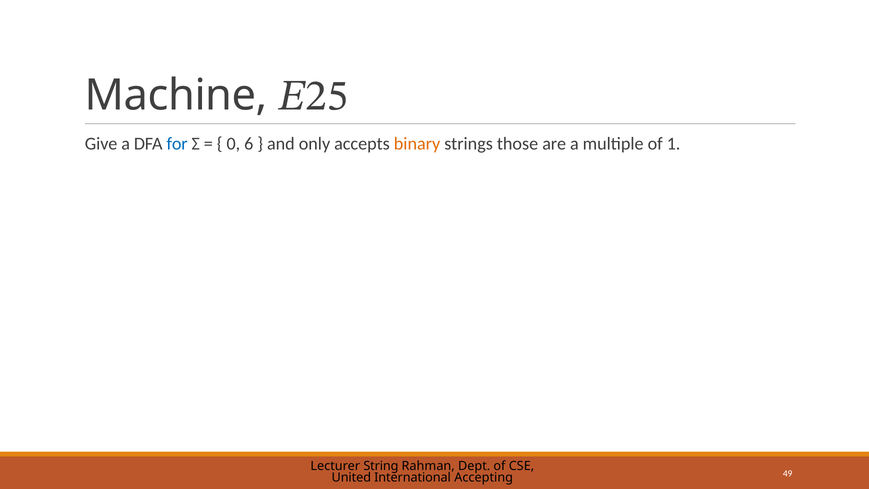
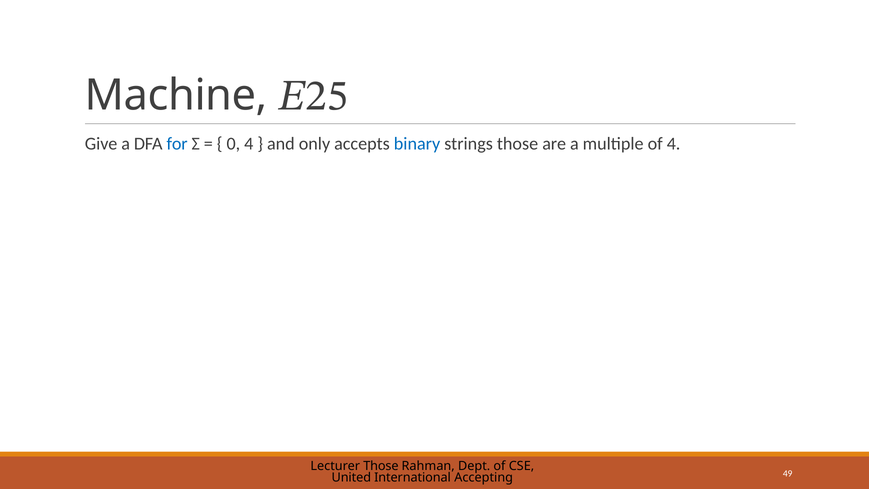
0 6: 6 -> 4 (249, 144)
binary colour: orange -> blue (417, 144)
of 1: 1 -> 4 (674, 144)
Lecturer String: String -> Those (381, 466)
